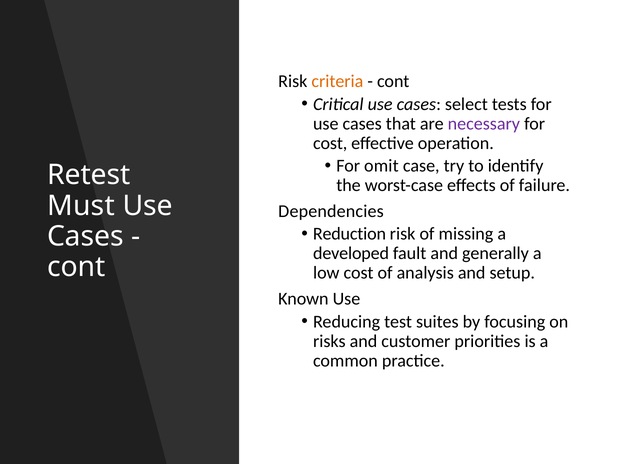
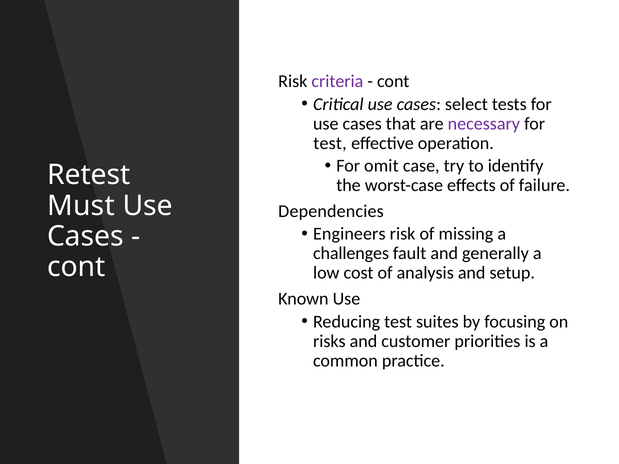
criteria colour: orange -> purple (337, 82)
cost: cost -> test (330, 143)
Reduction: Reduction -> Engineers (349, 234)
developed: developed -> challenges (351, 254)
